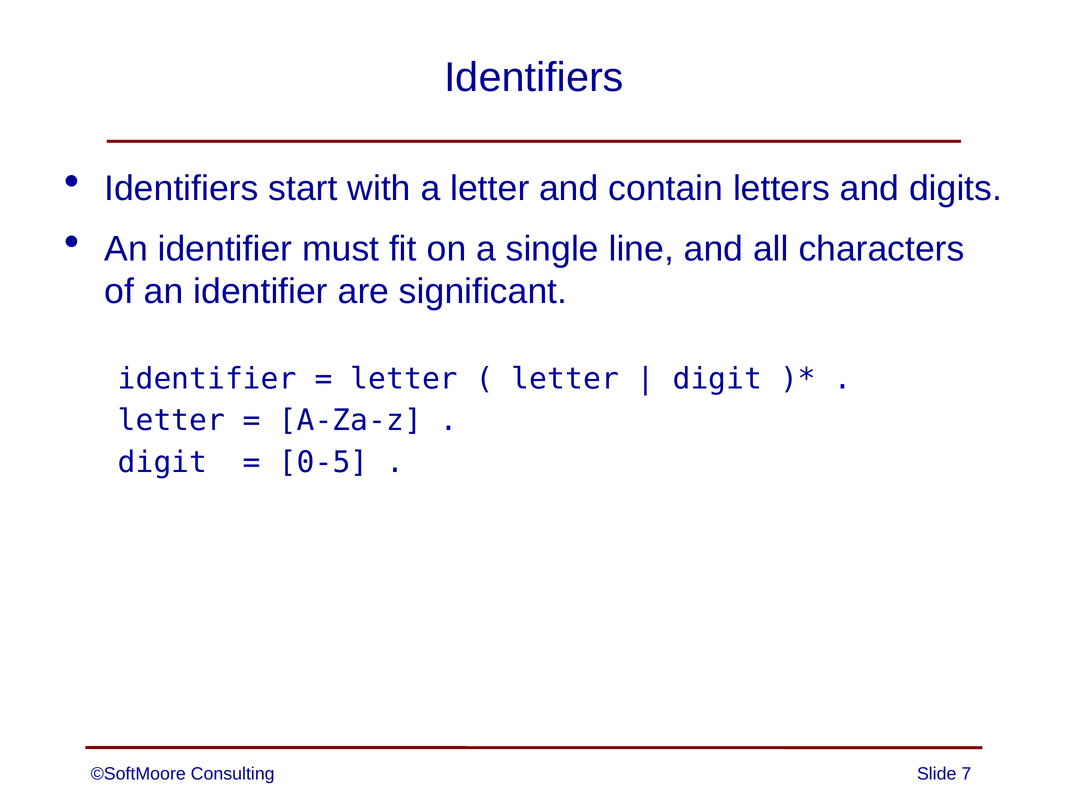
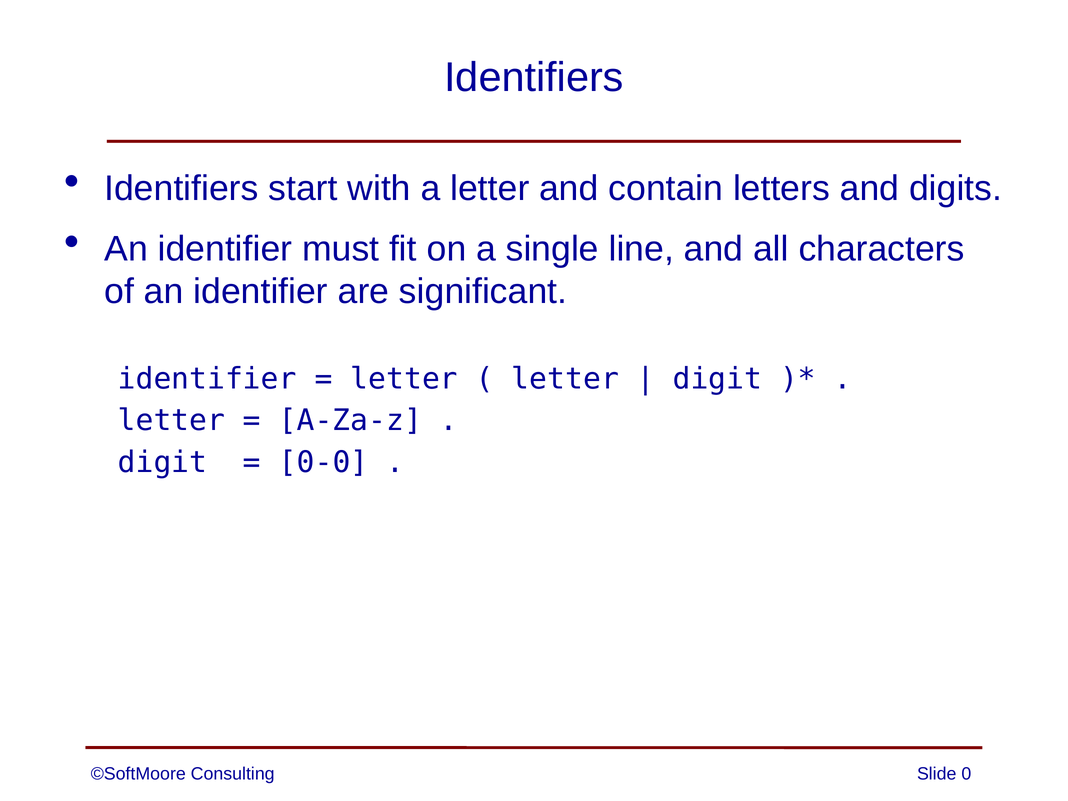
0-5: 0-5 -> 0-0 (324, 462)
7: 7 -> 0 (966, 774)
